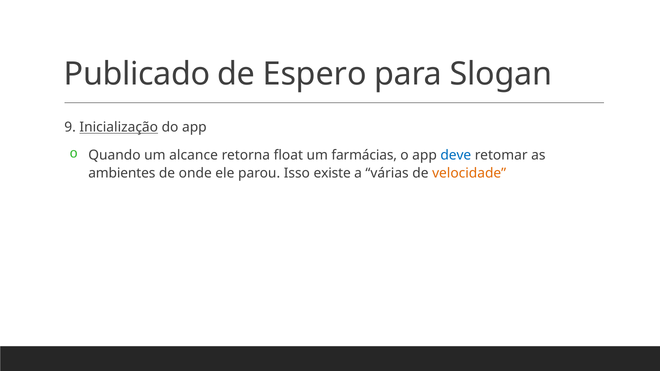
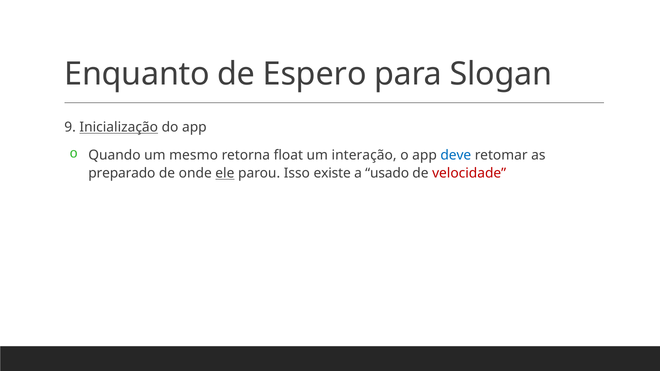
Publicado: Publicado -> Enquanto (137, 74)
alcance: alcance -> mesmo (194, 155)
farmácias: farmácias -> interação (364, 155)
ambientes: ambientes -> preparado (122, 173)
ele underline: none -> present (225, 173)
várias: várias -> usado (387, 173)
velocidade colour: orange -> red (469, 173)
